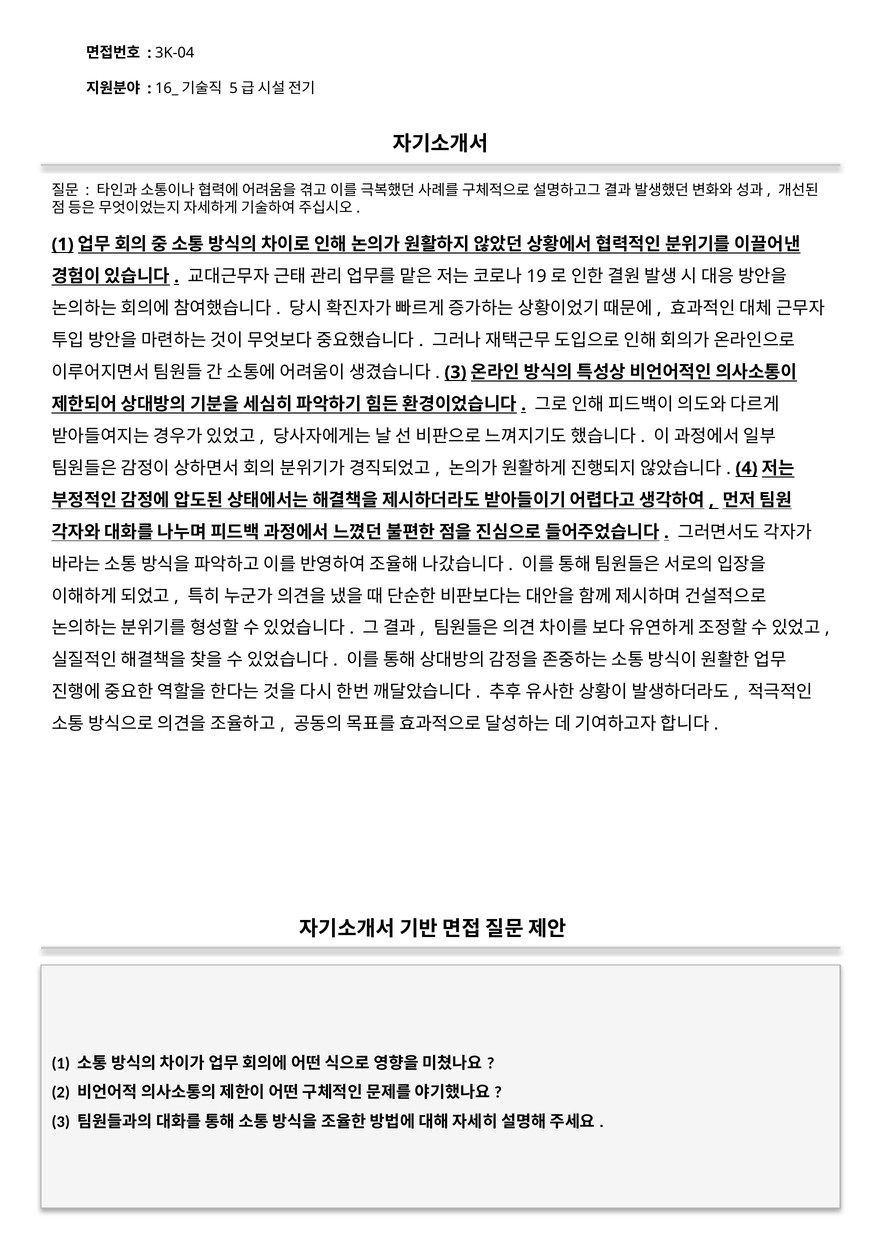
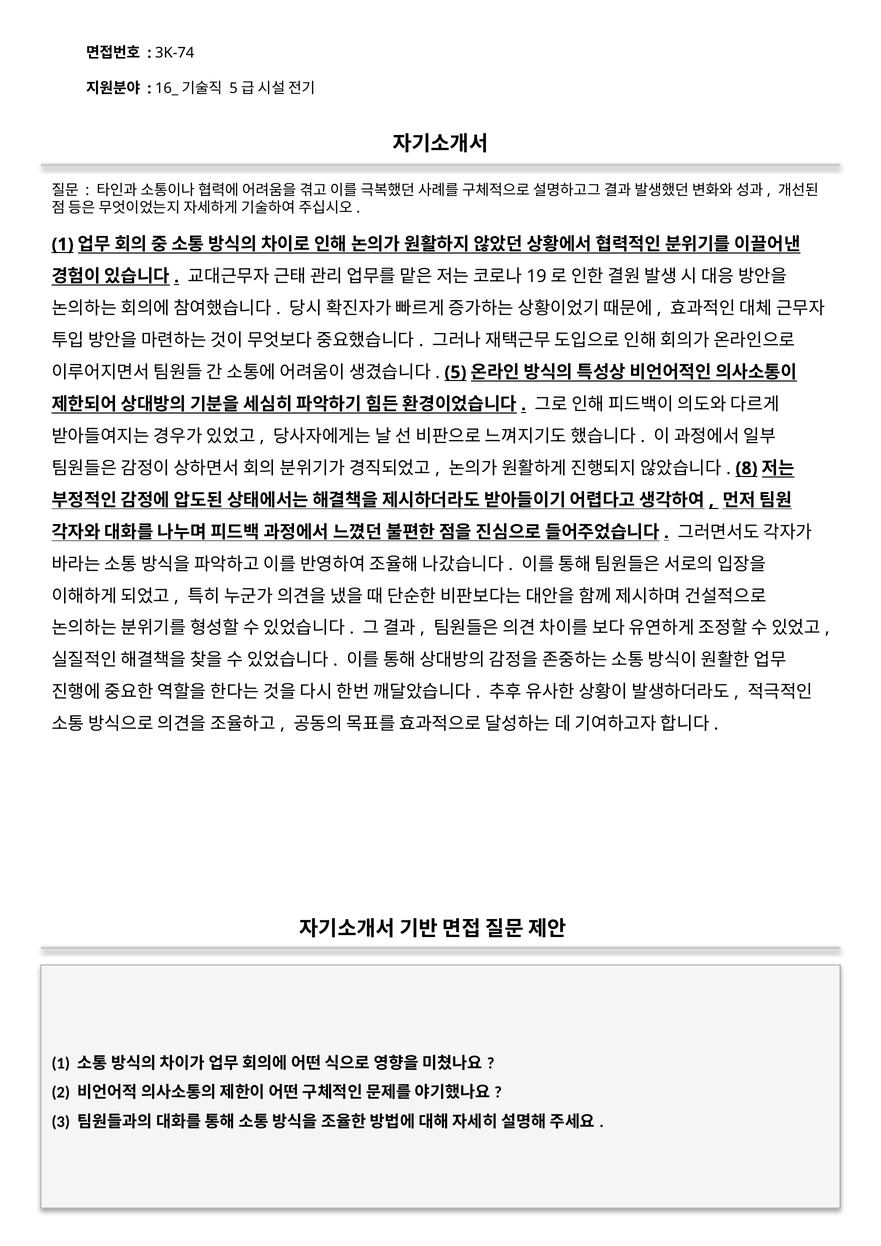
3K-04: 3K-04 -> 3K-74 (175, 53)
3: 3 -> 5 (455, 372)
4: 4 -> 8 (746, 468)
